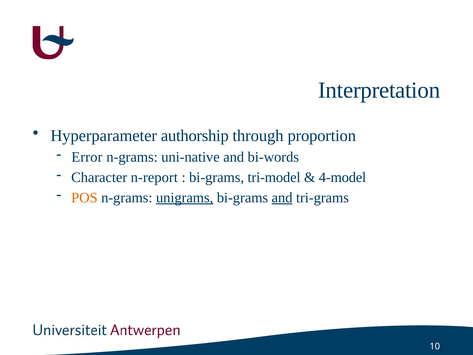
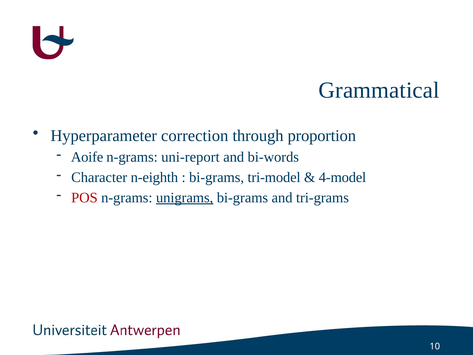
Interpretation: Interpretation -> Grammatical (379, 90)
authorship: authorship -> correction (195, 136)
Error: Error -> Aoife (87, 157)
uni-native: uni-native -> uni-report (190, 157)
n-report: n-report -> n-eighth (154, 177)
POS colour: orange -> red (84, 197)
and underline: present -> none (282, 197)
